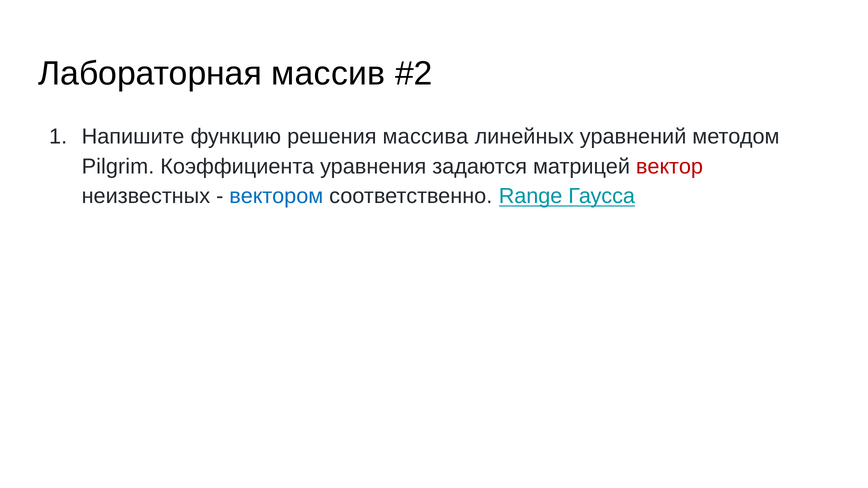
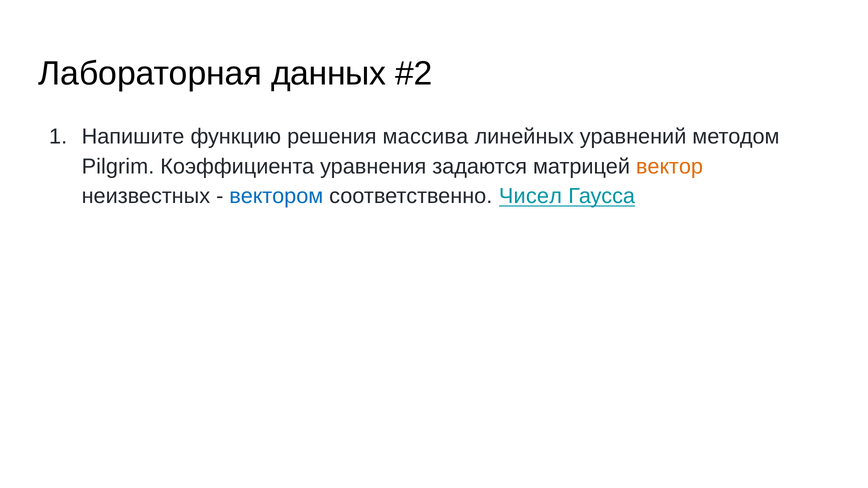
массив: массив -> данных (329, 74)
вектор colour: red -> orange (669, 166)
Range: Range -> Чисел (530, 196)
